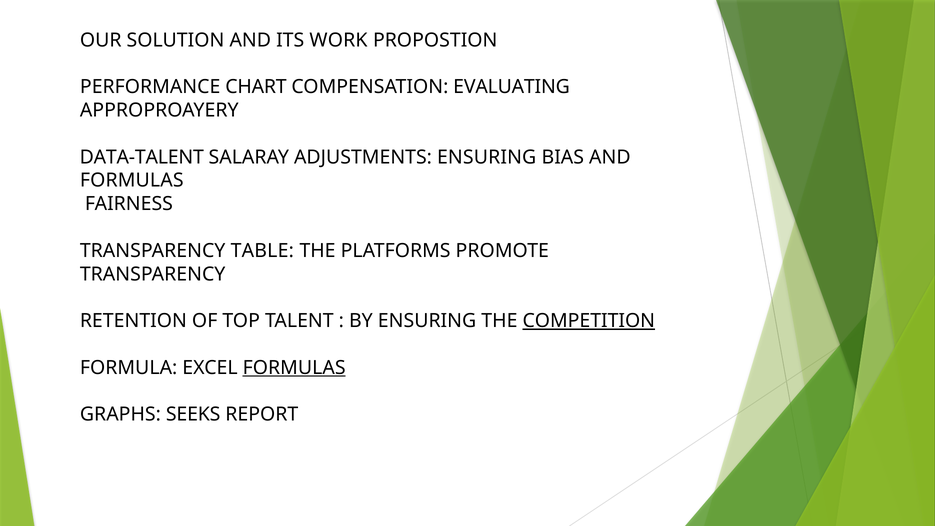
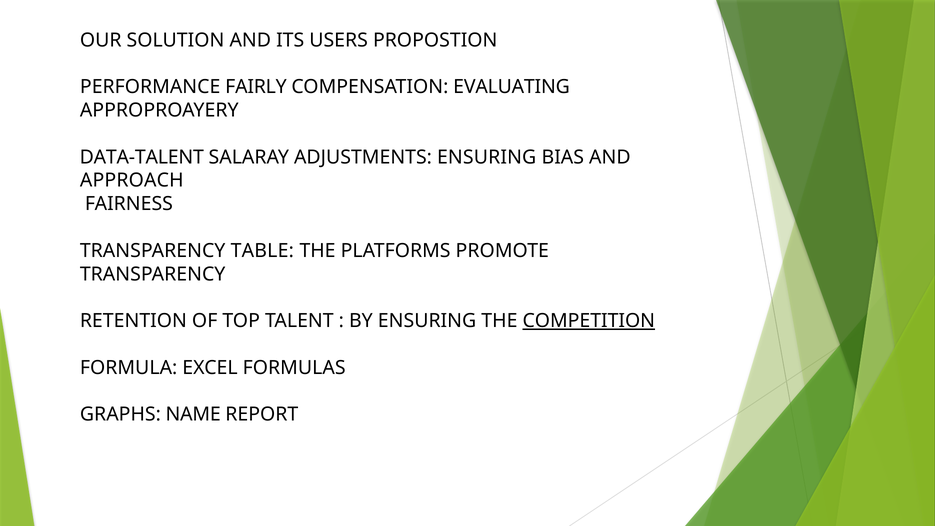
WORK: WORK -> USERS (339, 40)
CHART: CHART -> FAIRLY (256, 87)
FORMULAS: FORMULAS -> APPROACH (132, 181)
FORMULAS underline: present -> none (294, 368)
SEEKS: SEEKS -> NAME (193, 414)
